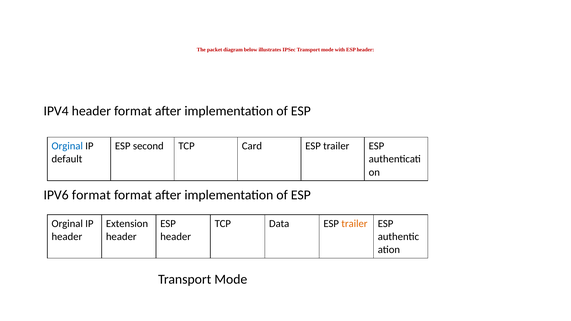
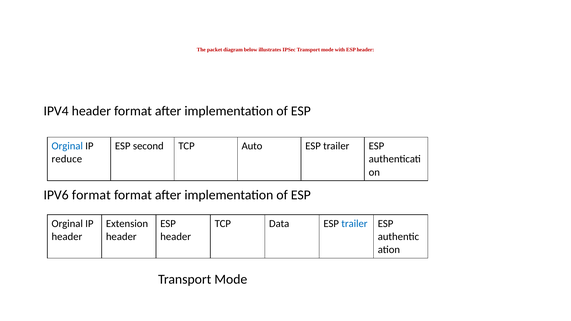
Card: Card -> Auto (252, 146)
default: default -> reduce (67, 159)
trailer colour: orange -> blue (354, 224)
